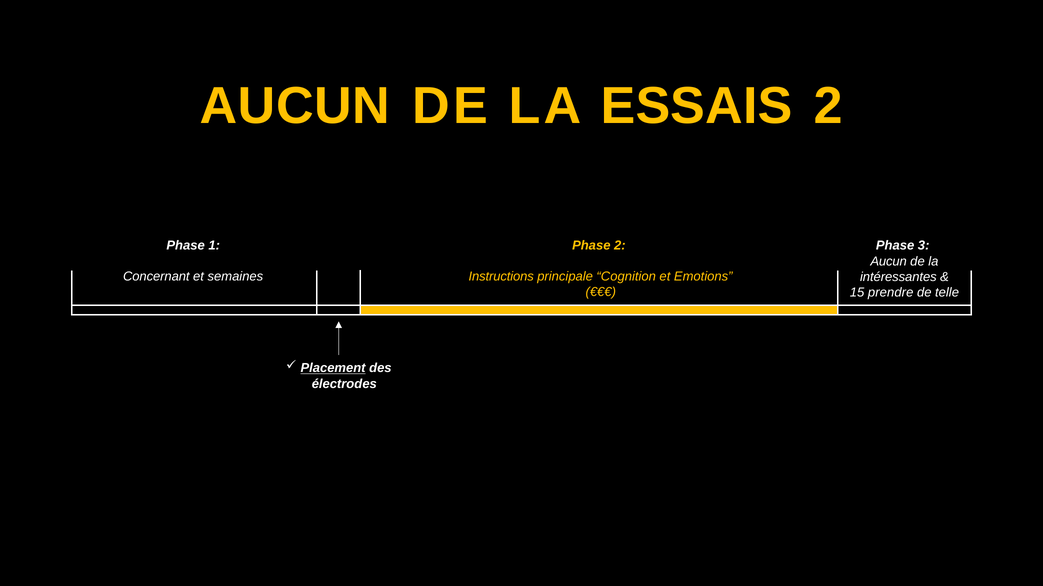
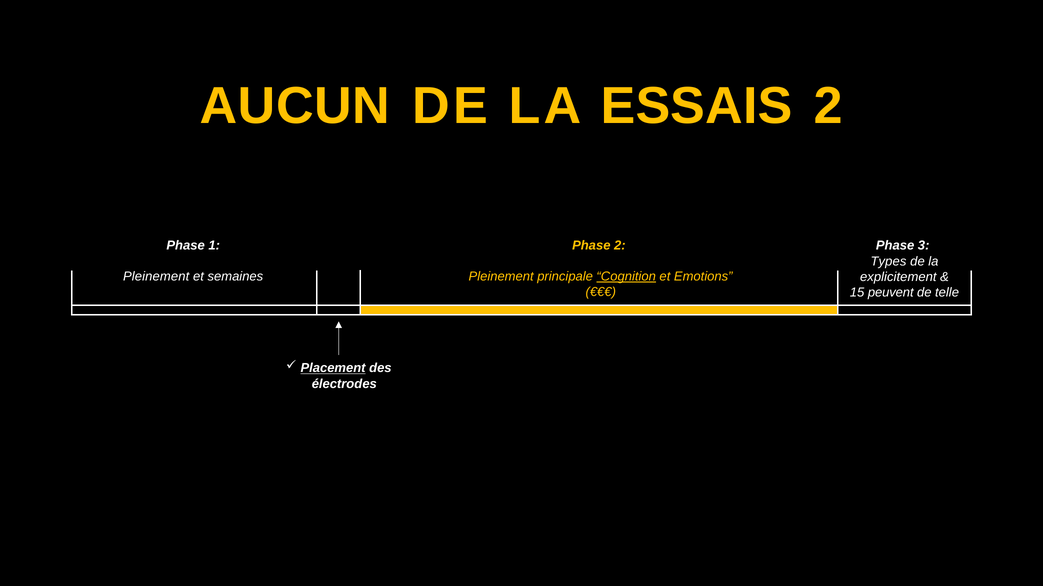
Aucun: Aucun -> Types (889, 262)
Concernant: Concernant -> Pleinement (156, 277)
Instructions: Instructions -> Pleinement (501, 277)
Cognition underline: none -> present (626, 277)
intéressantes: intéressantes -> explicitement (898, 277)
prendre: prendre -> peuvent (891, 293)
